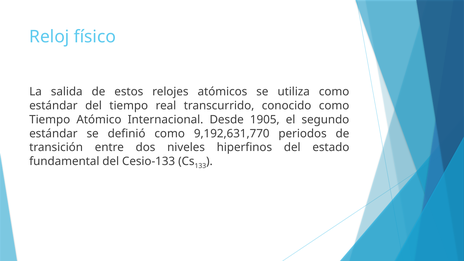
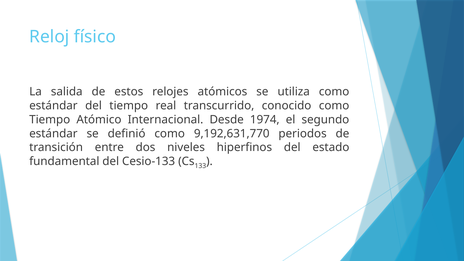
1905: 1905 -> 1974 (265, 120)
